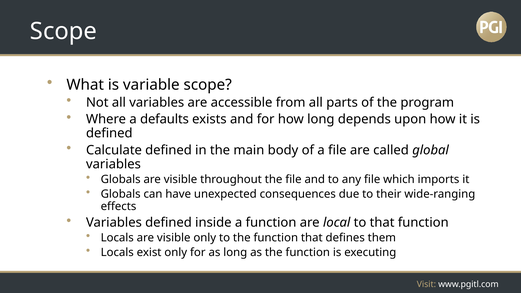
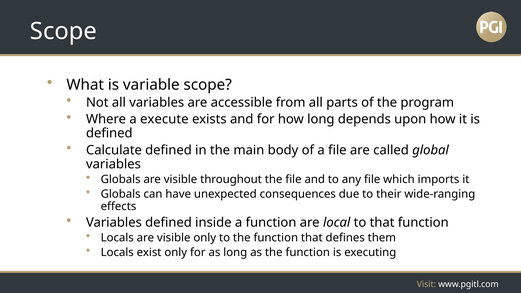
defaults: defaults -> execute (164, 119)
